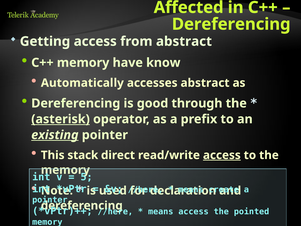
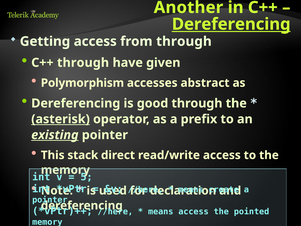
Affected: Affected -> Another (188, 7)
Dereferencing underline: none -> present (231, 24)
from abstract: abstract -> through (184, 41)
C++ memory: memory -> through (83, 63)
know: know -> given (163, 63)
Automatically: Automatically -> Polymorphism (82, 83)
access underline: present -> none (222, 155)
